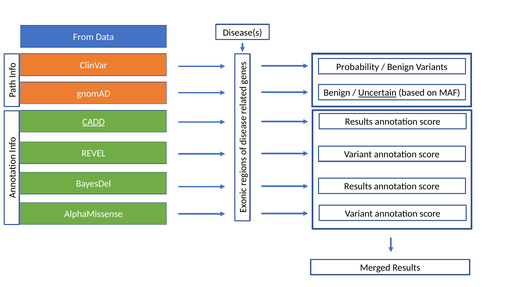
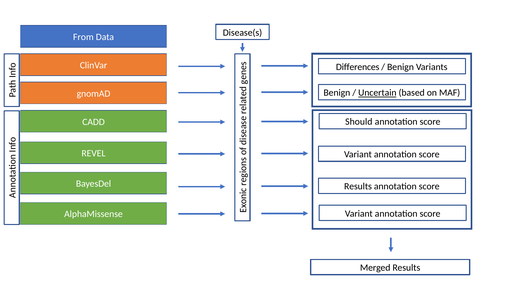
Probability: Probability -> Differences (358, 67)
Results: Results -> Should (359, 122)
CADD underline: present -> none (94, 122)
